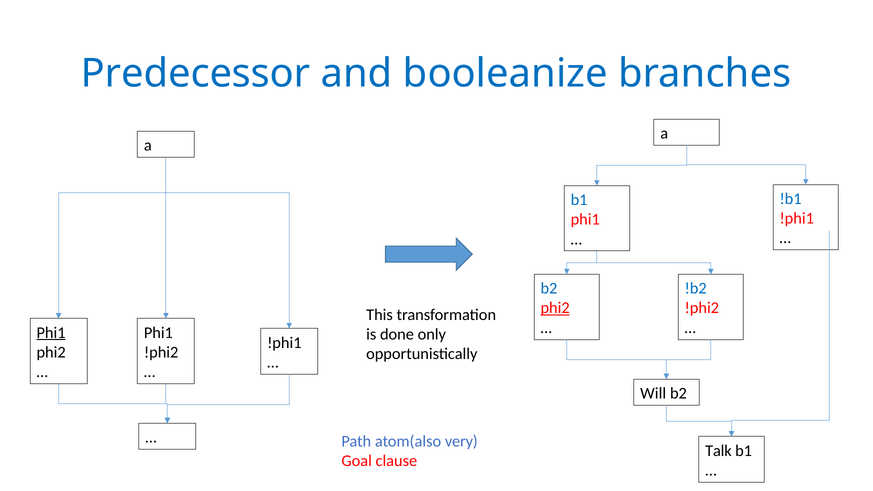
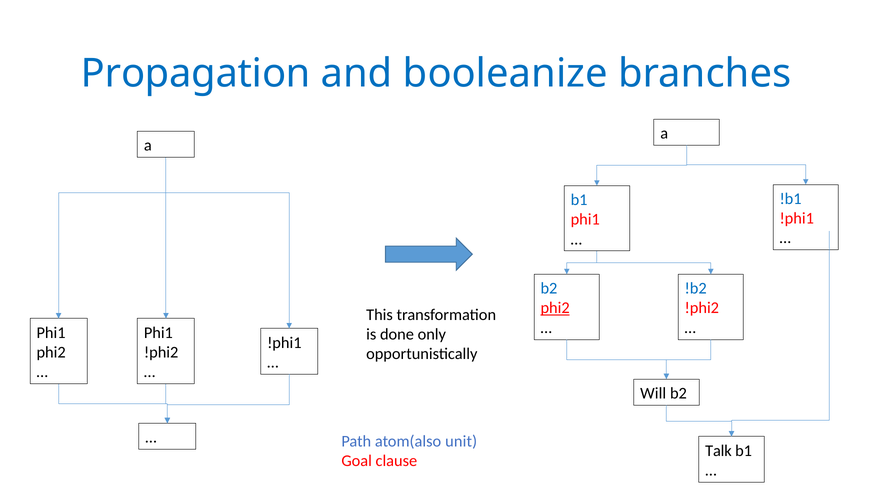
Predecessor: Predecessor -> Propagation (196, 73)
Phi1 underline: present -> none (51, 333)
very: very -> unit (461, 441)
